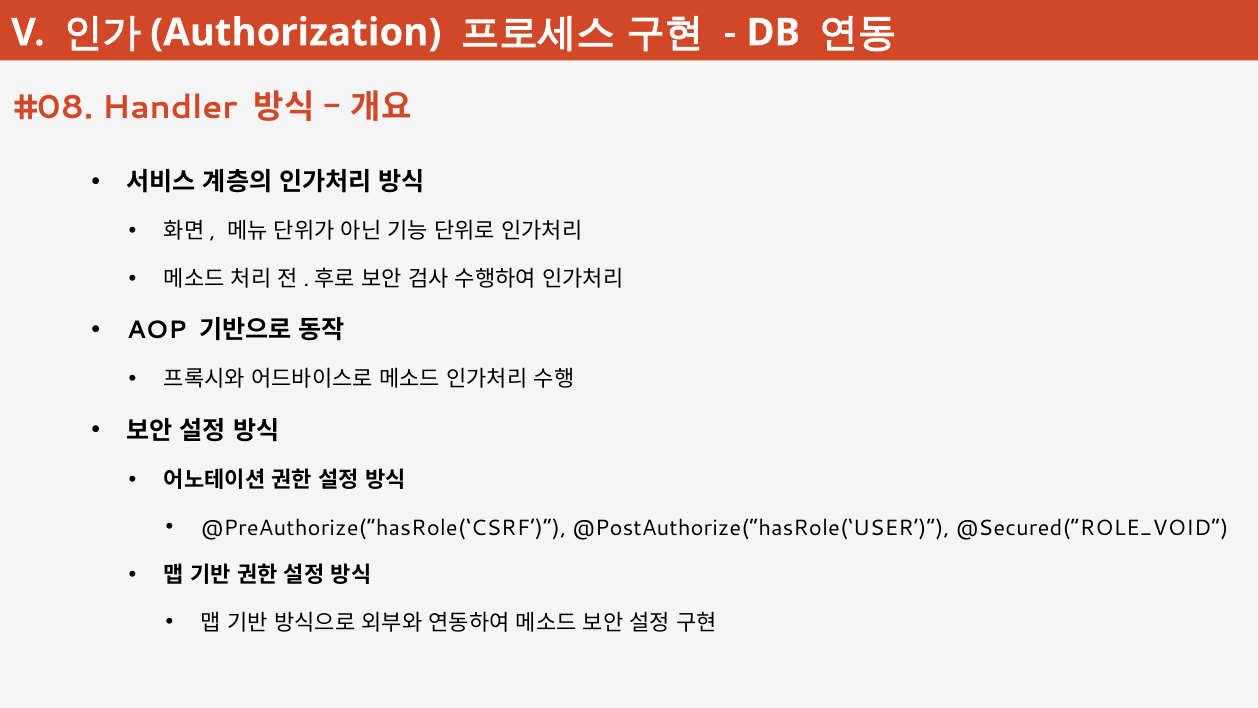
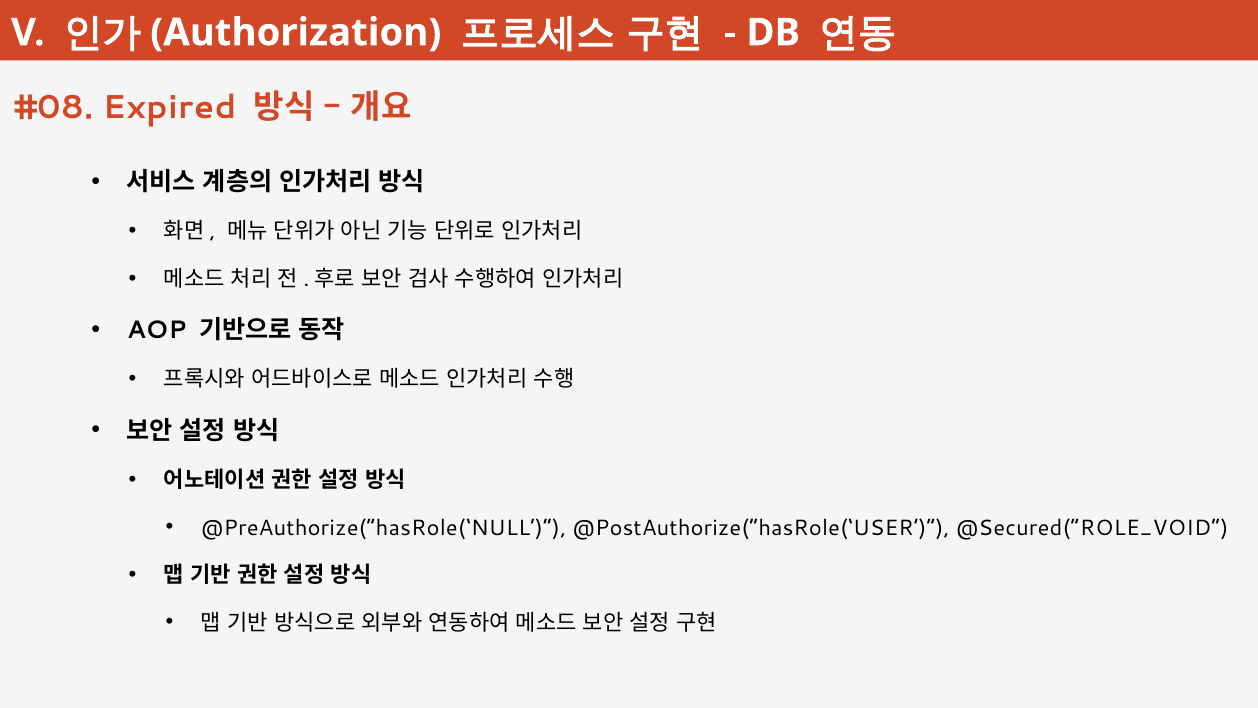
Handler: Handler -> Expired (169, 107)
@PreAuthorize(“hasRole(‘CSRF: @PreAuthorize(“hasRole(‘CSRF -> @PreAuthorize(“hasRole(‘NULL (384, 528)
